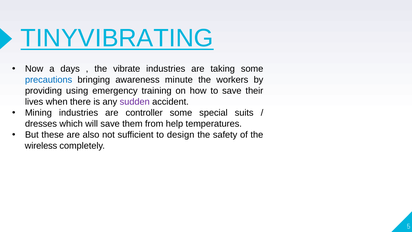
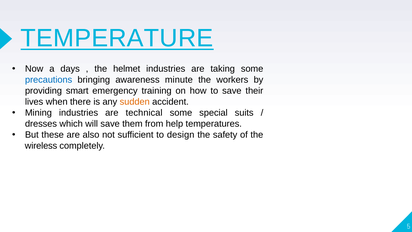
TINYVIBRATING: TINYVIBRATING -> TEMPERATURE (117, 38)
vibrate: vibrate -> helmet (127, 69)
using: using -> smart (77, 91)
sudden colour: purple -> orange (135, 102)
controller: controller -> technical (144, 113)
